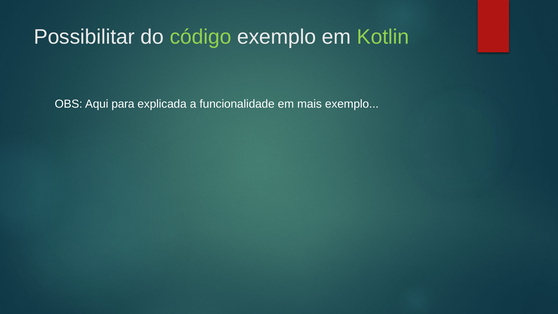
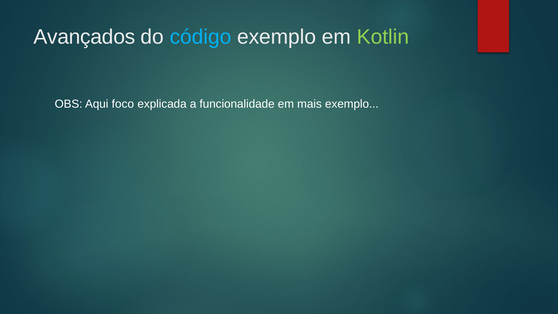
Possibilitar: Possibilitar -> Avançados (84, 37)
código colour: light green -> light blue (201, 37)
para: para -> foco (123, 104)
